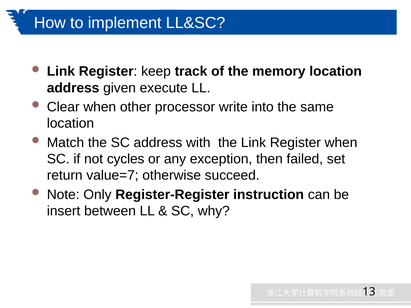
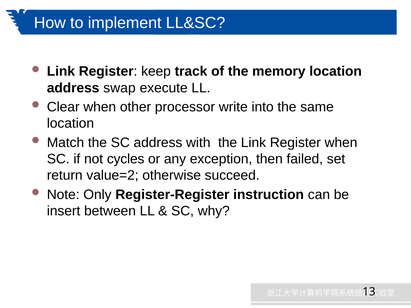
given: given -> swap (119, 88)
value=7: value=7 -> value=2 (113, 176)
